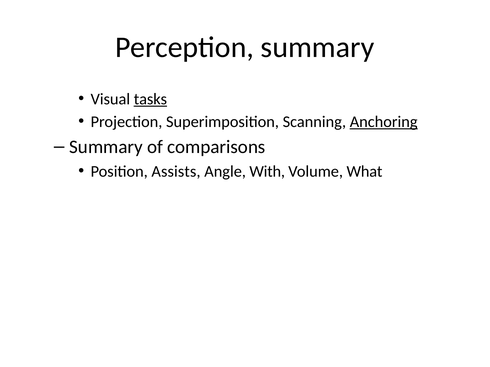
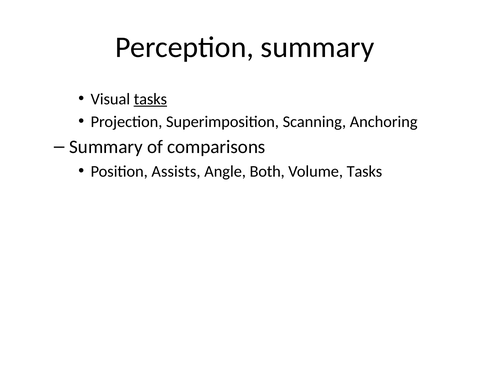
Anchoring underline: present -> none (384, 122)
With: With -> Both (267, 172)
Volume What: What -> Tasks (364, 172)
